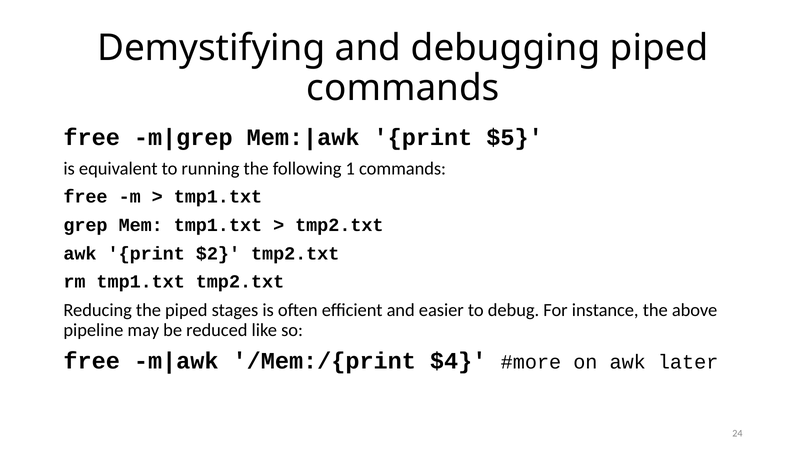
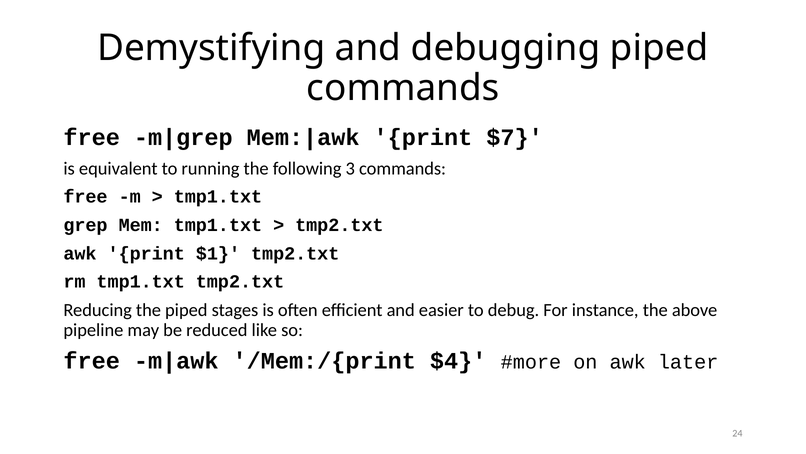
$5: $5 -> $7 (515, 137)
1: 1 -> 3 (350, 168)
$2: $2 -> $1 (218, 253)
